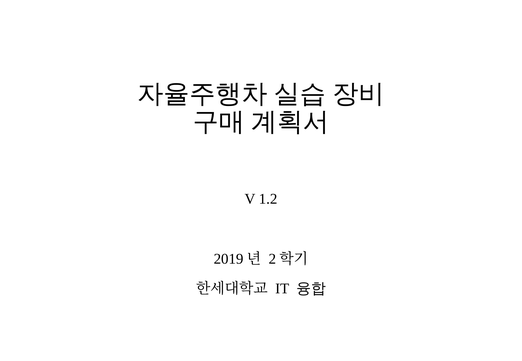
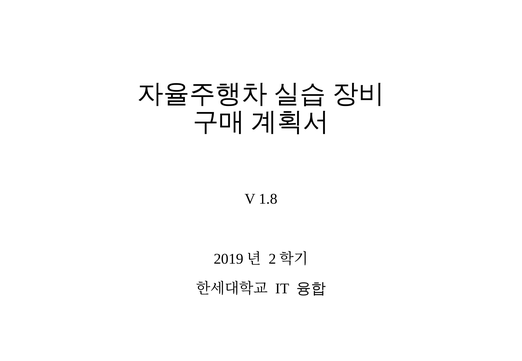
1.2: 1.2 -> 1.8 (268, 199)
